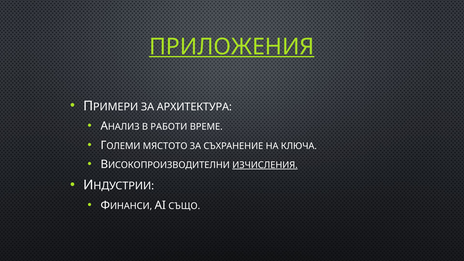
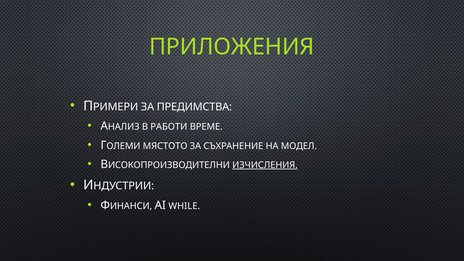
ПРИЛОЖЕНИЯ underline: present -> none (232, 47)
АРХИТЕКТУРА: АРХИТЕКТУРА -> ПРЕДИМСТВА (194, 107)
КЛЮЧА: КЛЮЧА -> МОДЕЛ (299, 146)
СЪЩО: СЪЩО -> WHILE (184, 206)
